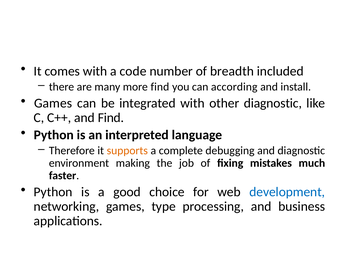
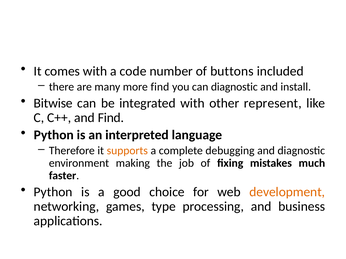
breadth: breadth -> buttons (232, 71)
can according: according -> diagnostic (234, 87)
Games: Games -> Bitwise (53, 103)
other diagnostic: diagnostic -> represent (273, 103)
development colour: blue -> orange (287, 192)
